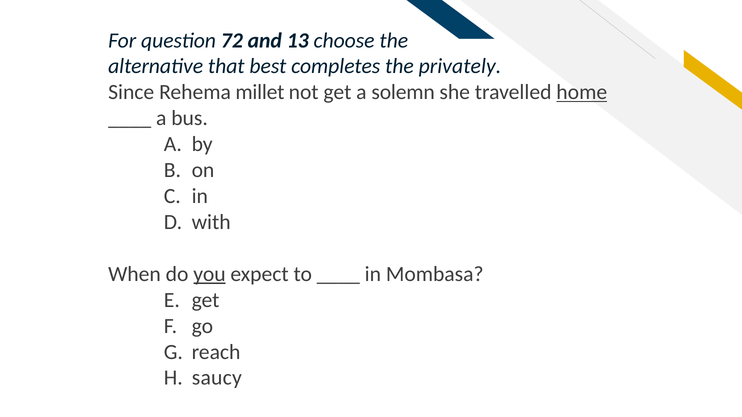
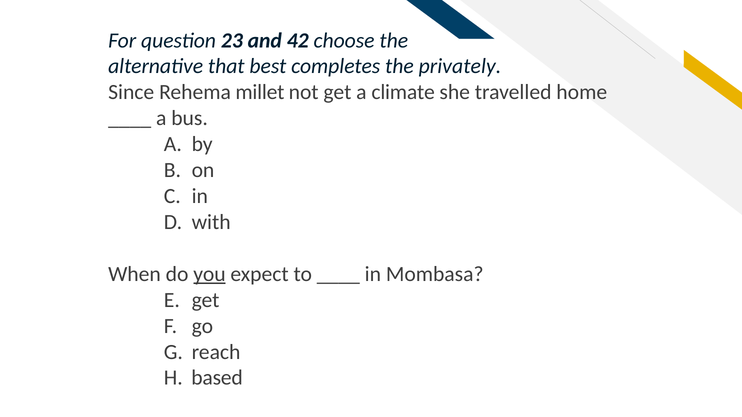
72: 72 -> 23 (232, 40)
13: 13 -> 42 (298, 40)
solemn: solemn -> climate (403, 92)
home underline: present -> none (582, 92)
saucy: saucy -> based (217, 378)
